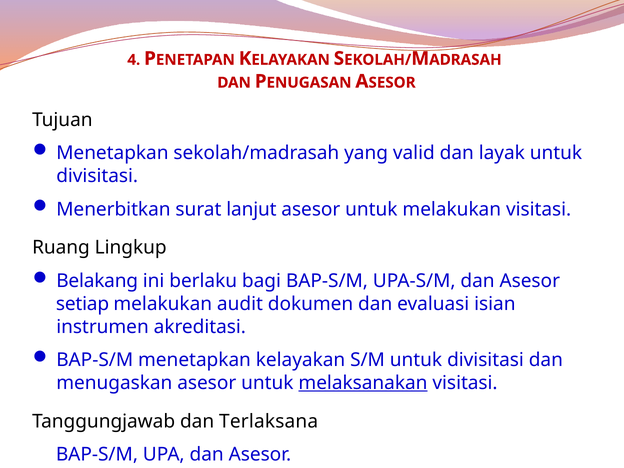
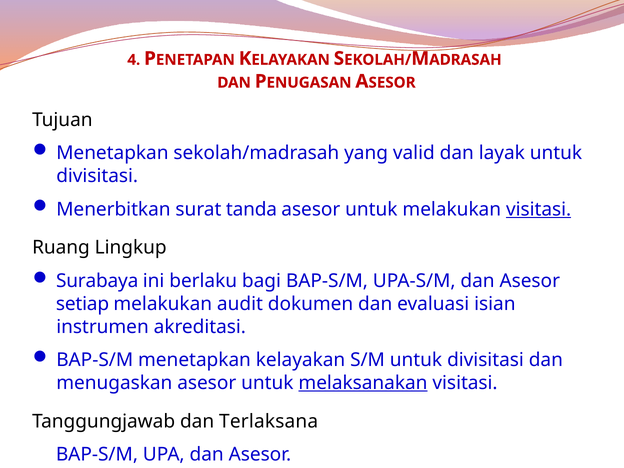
lanjut: lanjut -> tanda (251, 209)
visitasi underline: none -> present (539, 209)
Belakang: Belakang -> Surabaya (97, 281)
